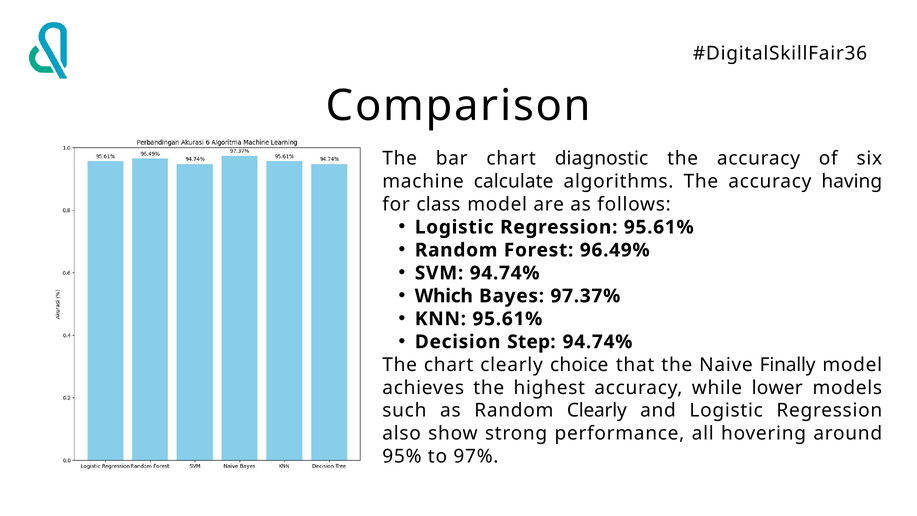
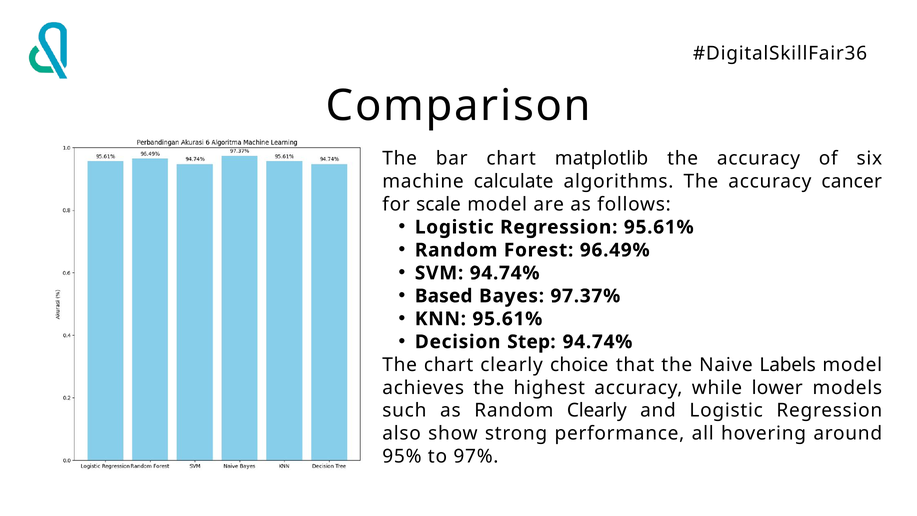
diagnostic: diagnostic -> matplotlib (601, 158)
having: having -> cancer (852, 181)
class: class -> scale (439, 204)
Which: Which -> Based (444, 296)
Finally: Finally -> Labels (788, 365)
